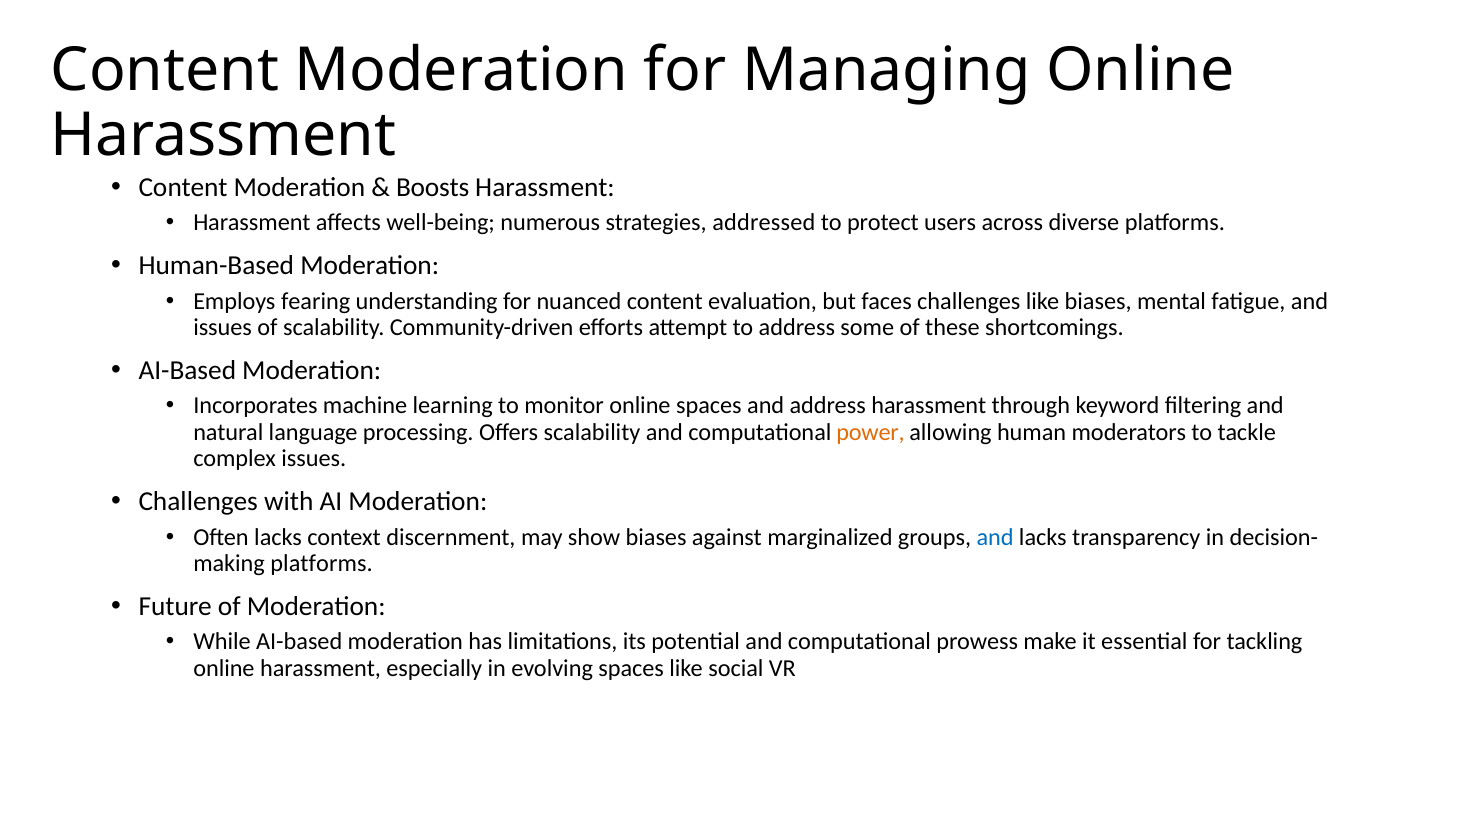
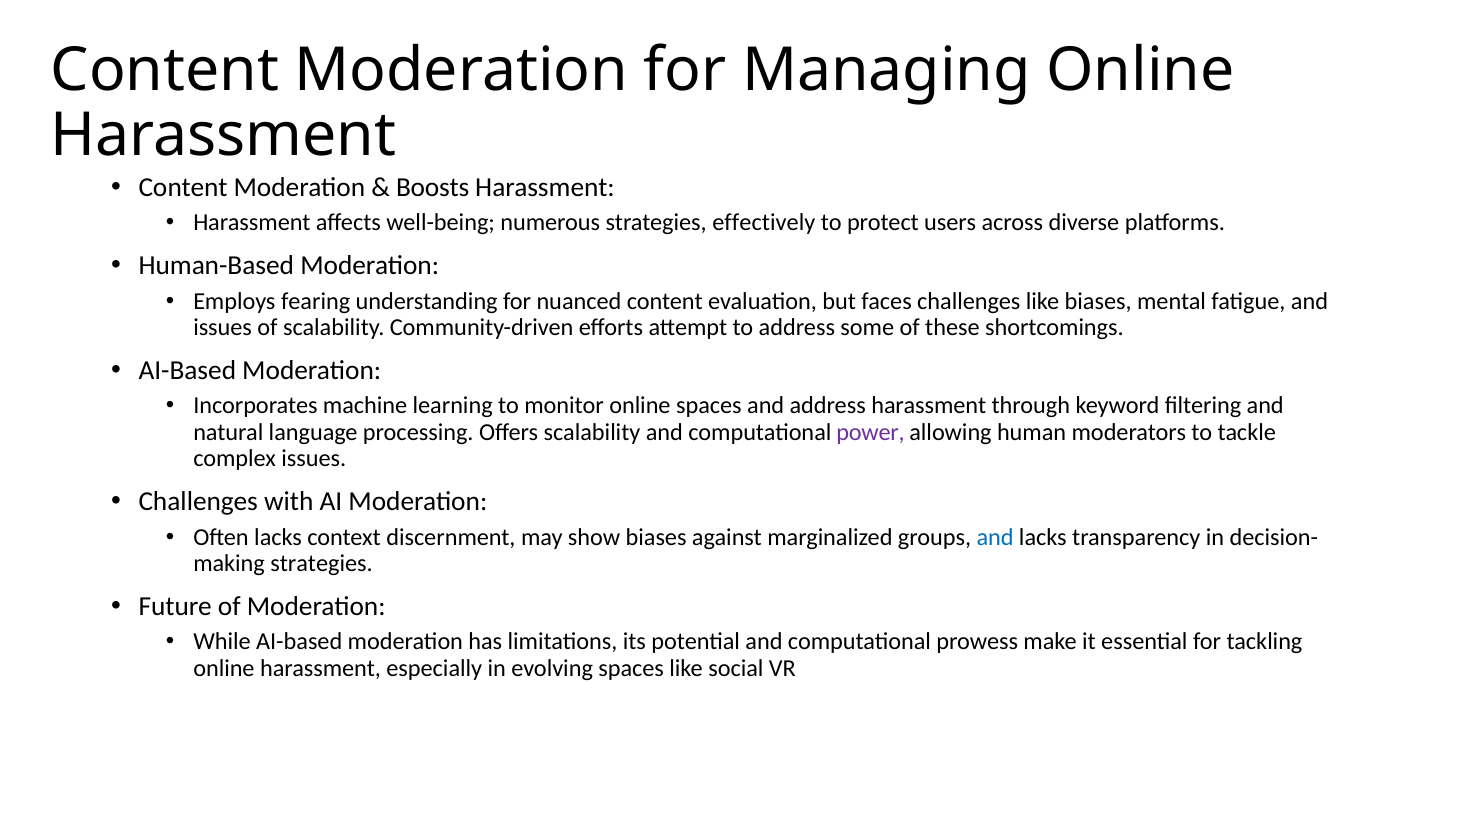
addressed: addressed -> effectively (764, 222)
power colour: orange -> purple (870, 432)
platforms: platforms -> strategies (322, 563)
